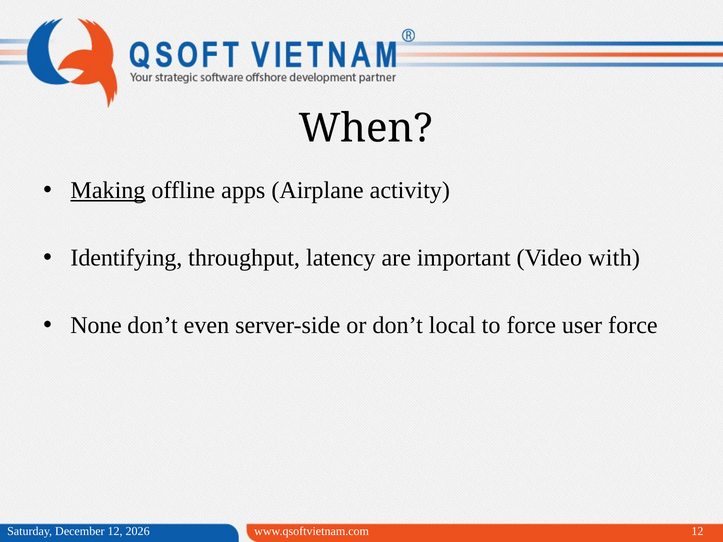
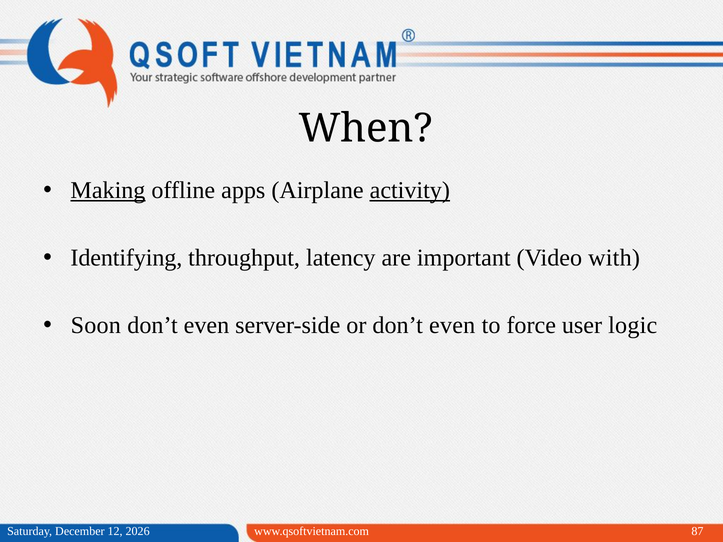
activity underline: none -> present (410, 191)
None: None -> Soon (96, 326)
or don’t local: local -> even (452, 326)
user force: force -> logic (633, 326)
www.qsoftvietnam.com 12: 12 -> 87 (697, 532)
